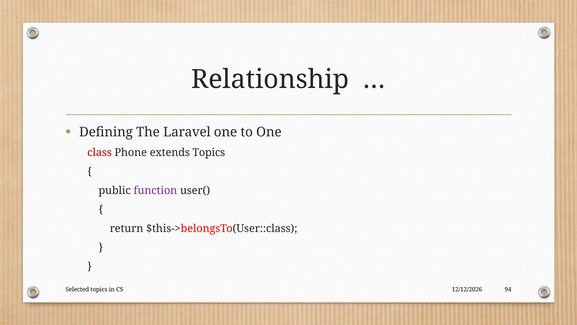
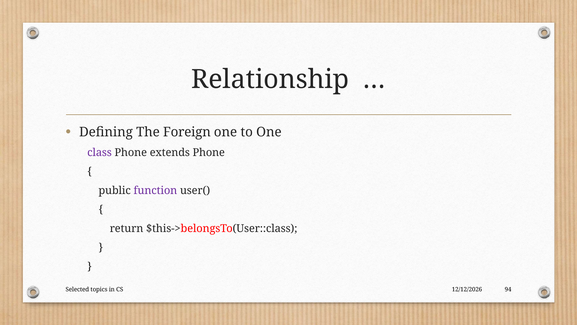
Laravel: Laravel -> Foreign (187, 132)
class colour: red -> purple (100, 152)
extends Topics: Topics -> Phone (209, 152)
